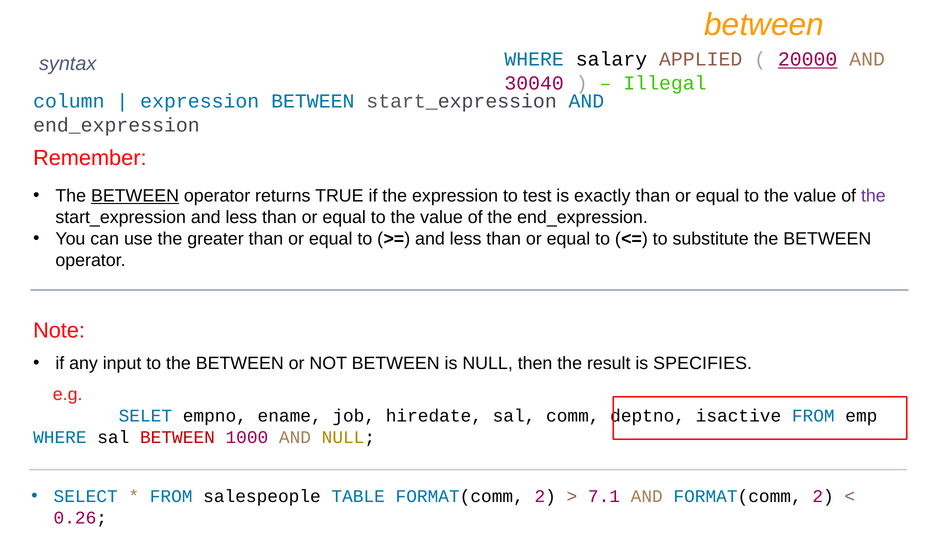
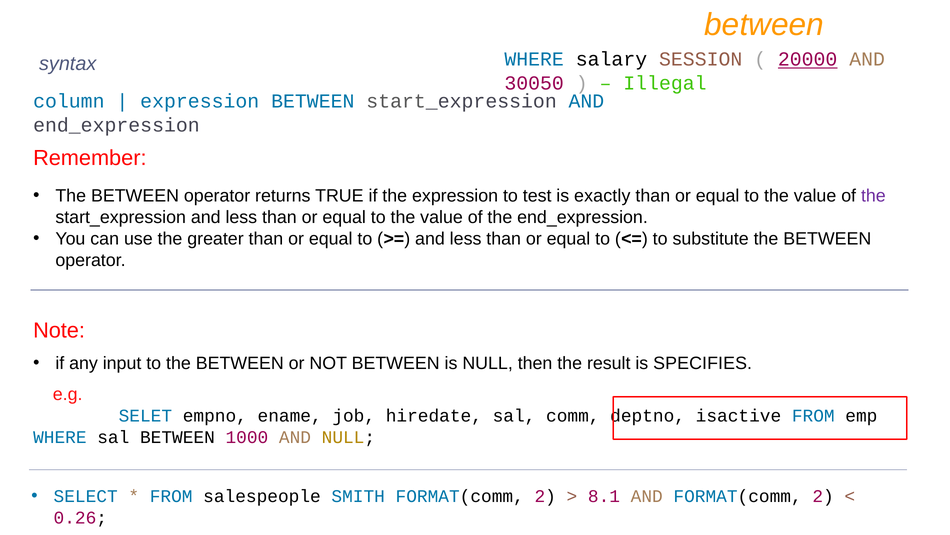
APPLIED: APPLIED -> SESSION (701, 59)
30040: 30040 -> 30050 (534, 83)
BETWEEN underline: present -> none (135, 196)
BETWEEN colour: red -> black (177, 437)
TABLE: TABLE -> SMITH (358, 496)
7.1: 7.1 -> 8.1 (604, 496)
